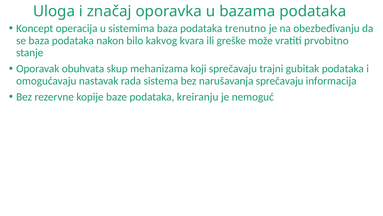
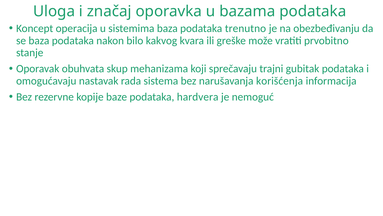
narušavanja sprečavaju: sprečavaju -> korišćenja (280, 81)
kreiranju: kreiranju -> hardvera (198, 97)
